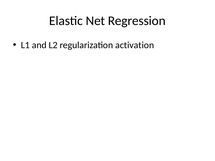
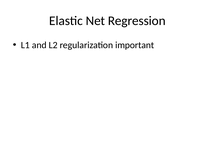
activation: activation -> important (135, 45)
